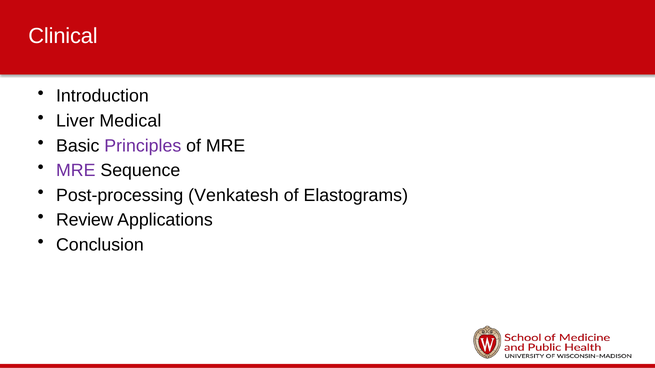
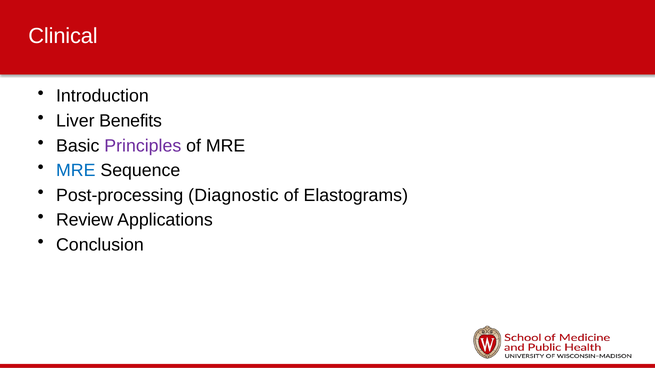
Medical: Medical -> Benefits (131, 121)
MRE colour: purple -> blue (76, 171)
Venkatesh: Venkatesh -> Diagnostic (233, 195)
